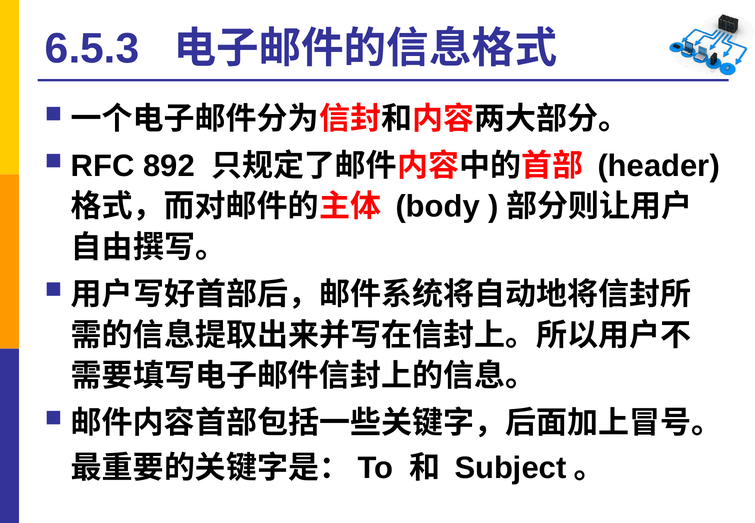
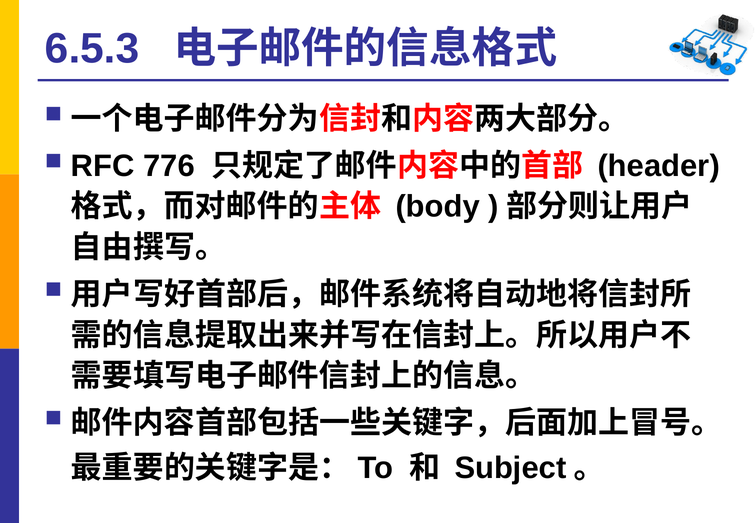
892: 892 -> 776 (169, 166)
